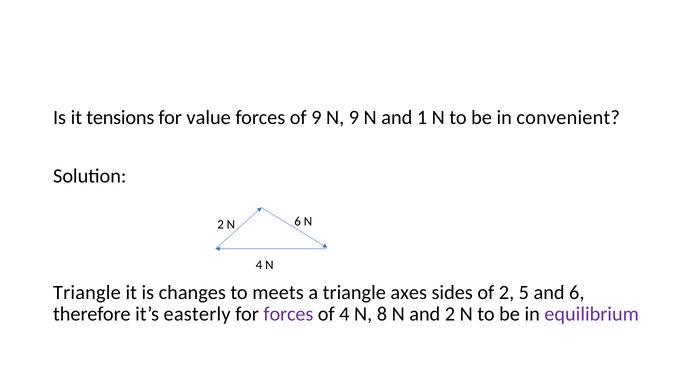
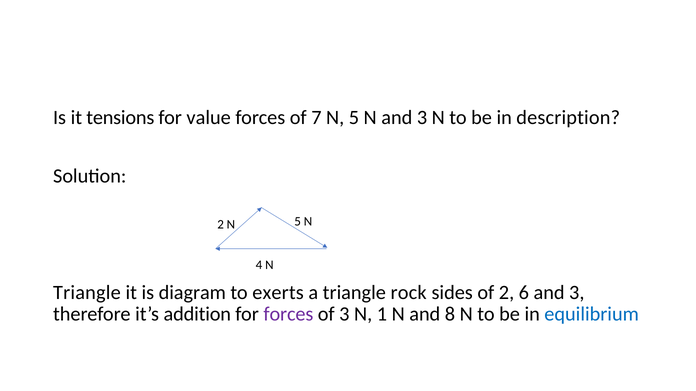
of 9: 9 -> 7 (316, 118)
9: 9 -> 5 (354, 118)
N and 1: 1 -> 3 (422, 118)
convenient: convenient -> description (568, 118)
2 N 6: 6 -> 5 (298, 222)
changes: changes -> diagram (192, 293)
meets: meets -> exerts (278, 293)
axes: axes -> rock (409, 293)
5: 5 -> 6 (524, 293)
6: 6 -> 3 (577, 293)
easterly: easterly -> addition (197, 315)
of 4: 4 -> 3 (344, 315)
8: 8 -> 1 (382, 315)
and 2: 2 -> 8 (450, 315)
equilibrium colour: purple -> blue (592, 315)
